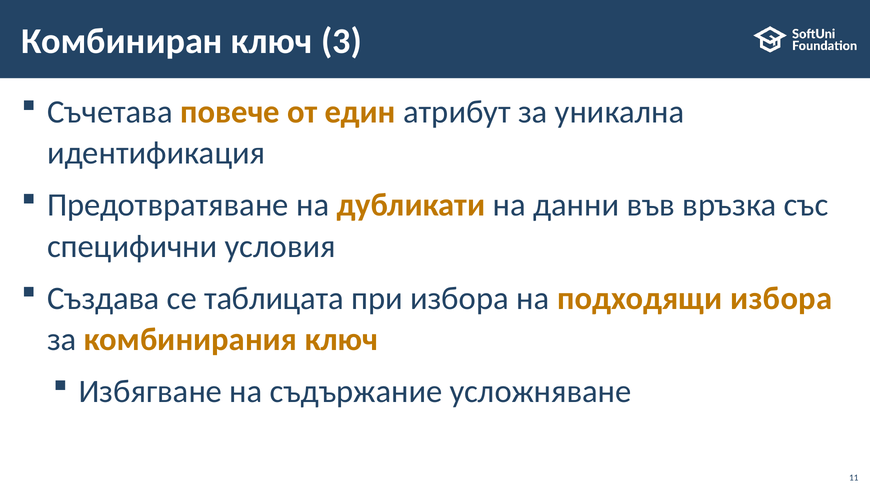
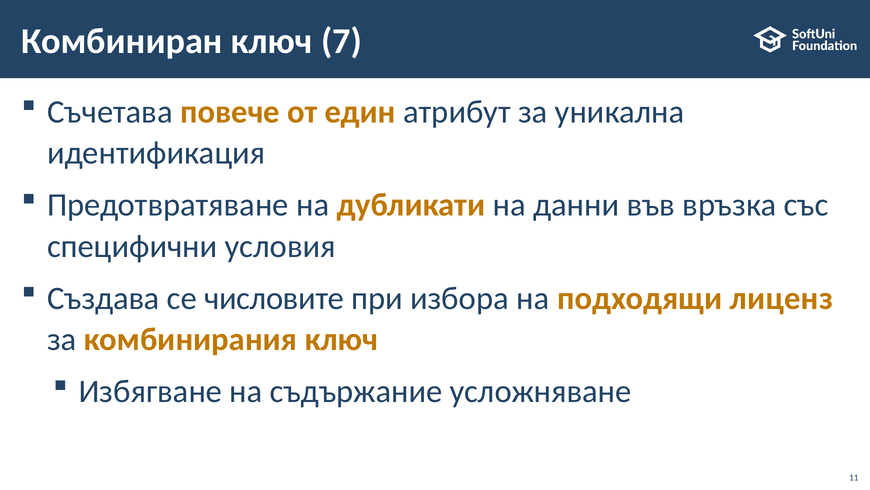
3: 3 -> 7 (342, 41)
таблицата: таблицата -> числовите (274, 298)
подходящи избора: избора -> лиценз (781, 298)
